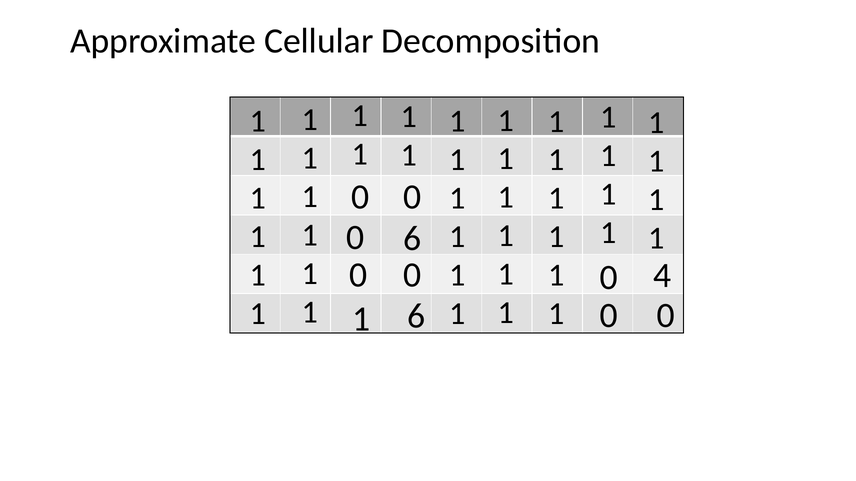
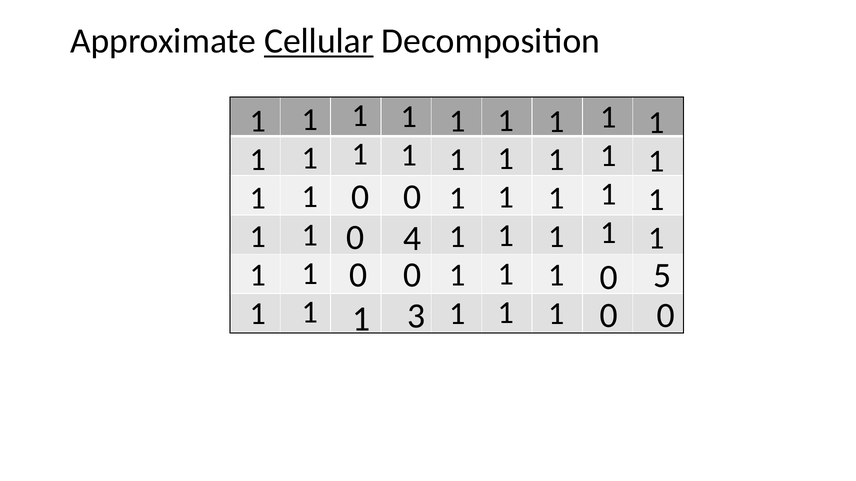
Cellular underline: none -> present (319, 41)
0 6: 6 -> 4 (412, 239)
4: 4 -> 5 (662, 276)
1 6: 6 -> 3 (416, 316)
